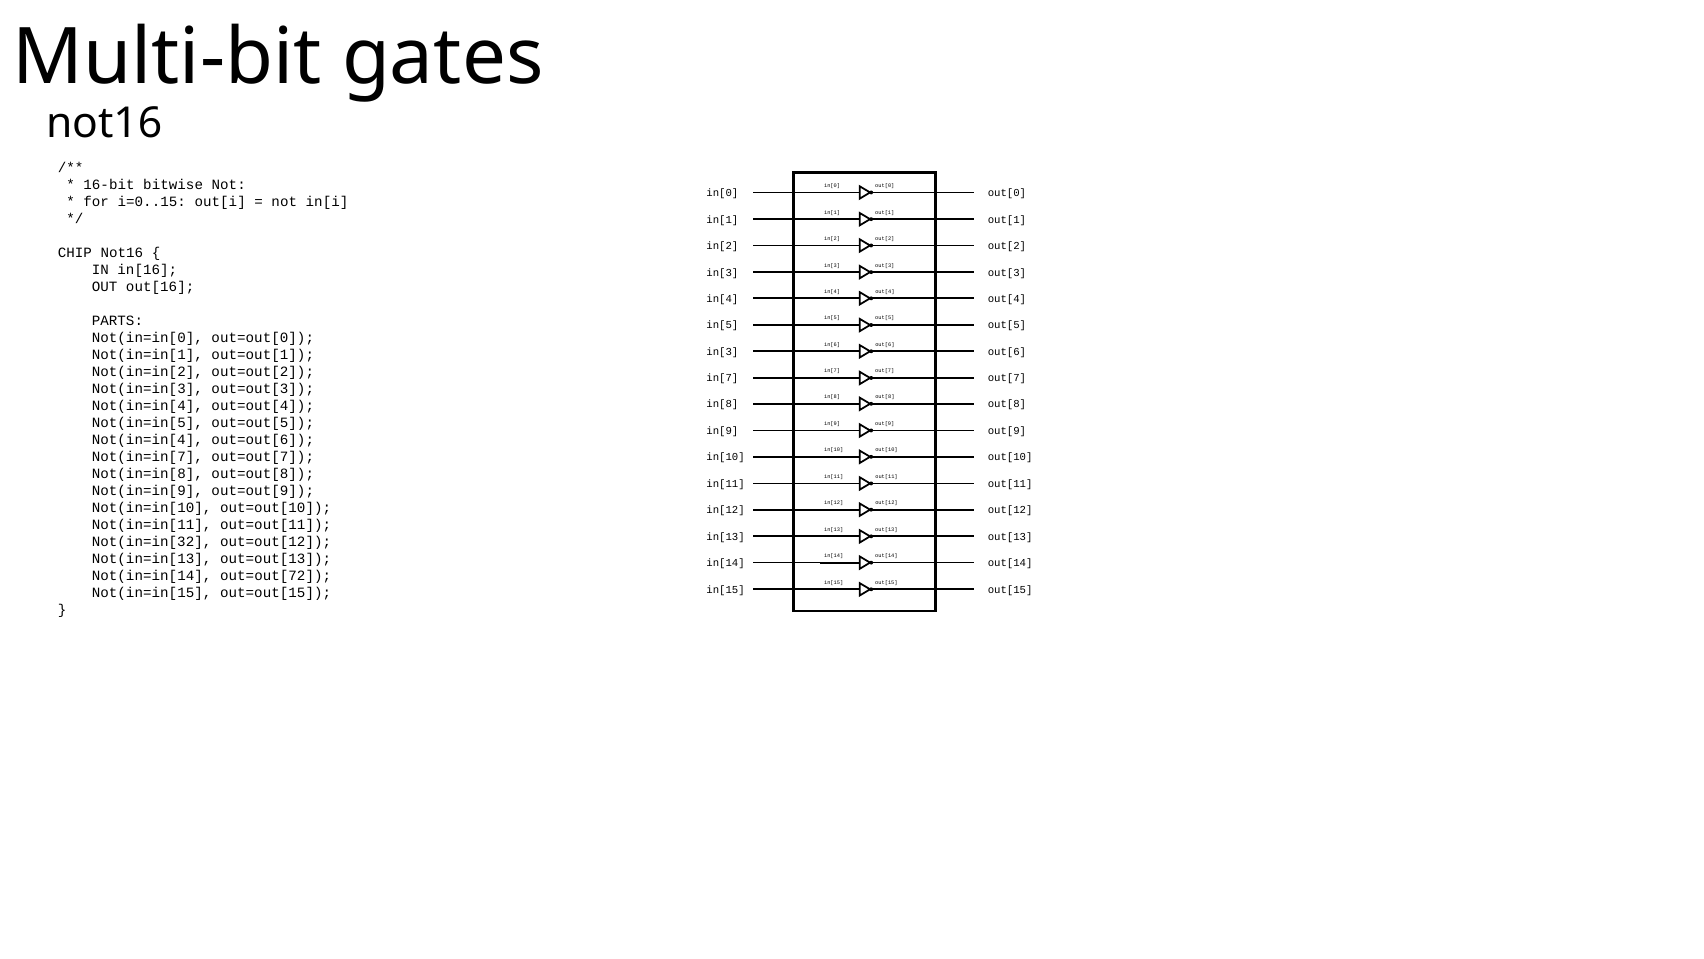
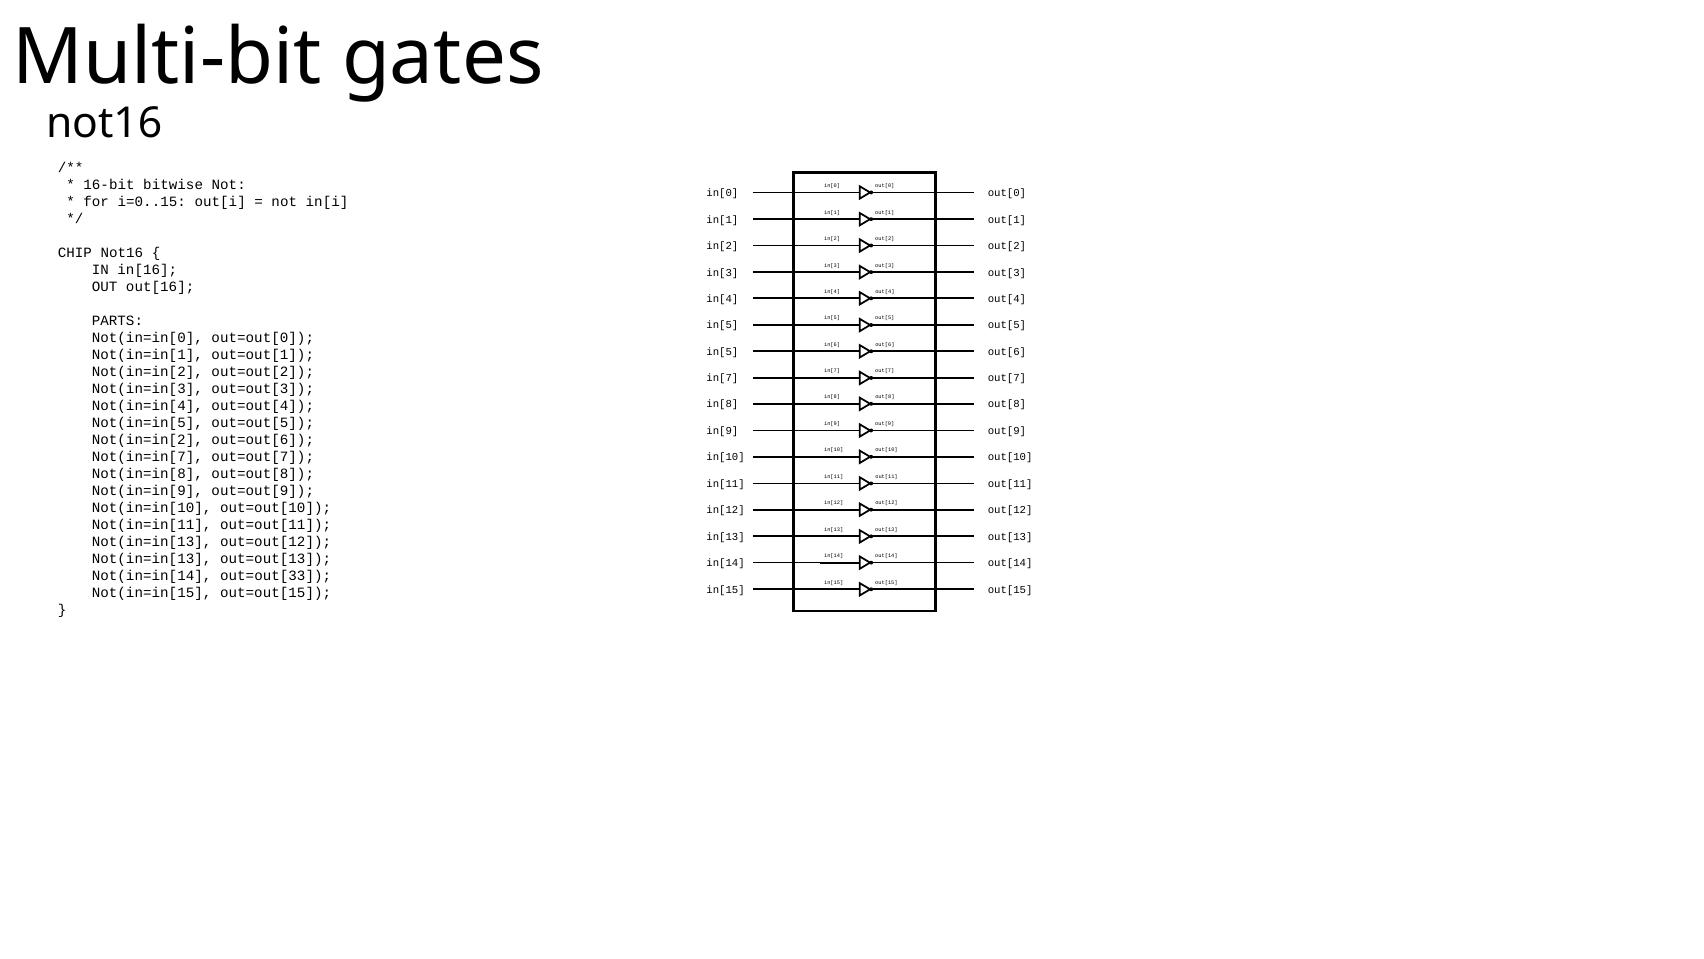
in[3: in[3 -> in[5 (722, 352)
Not(in=in[4: Not(in=in[4 -> Not(in=in[2 (147, 439)
Not(in=in[32: Not(in=in[32 -> Not(in=in[13 (152, 541)
out=out[72: out=out[72 -> out=out[33 (276, 575)
